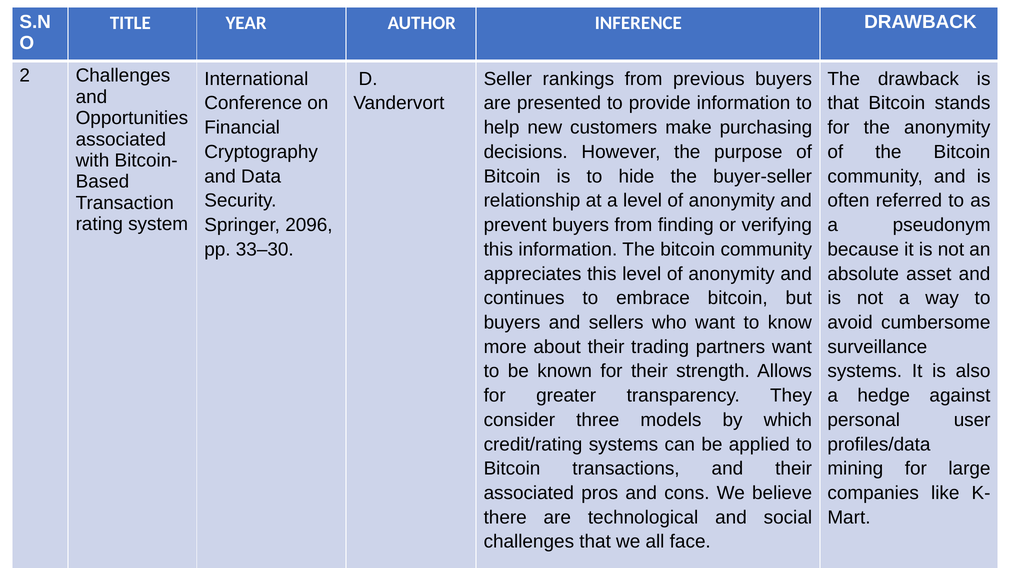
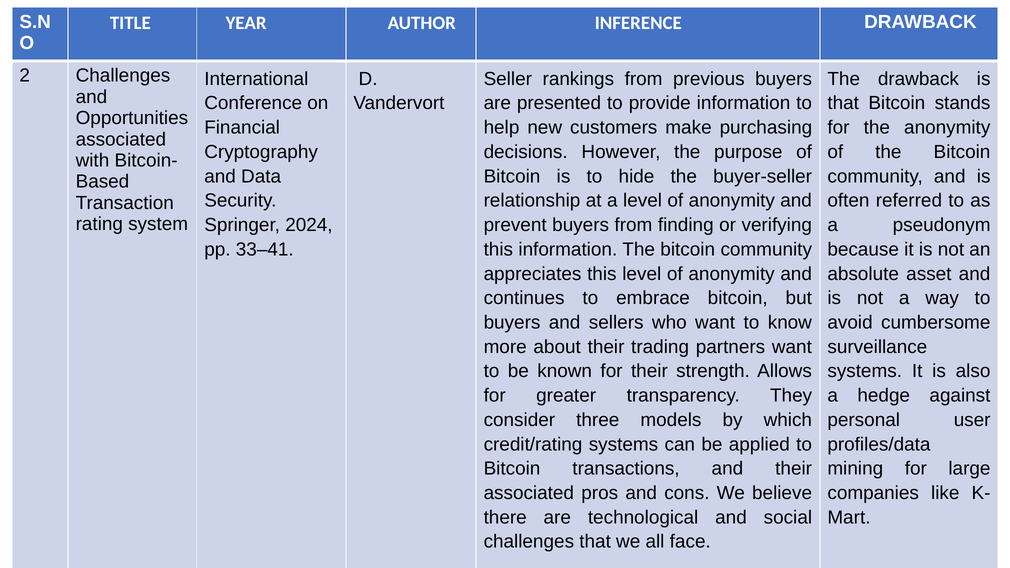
2096: 2096 -> 2024 (309, 225)
33–30: 33–30 -> 33–41 (265, 249)
